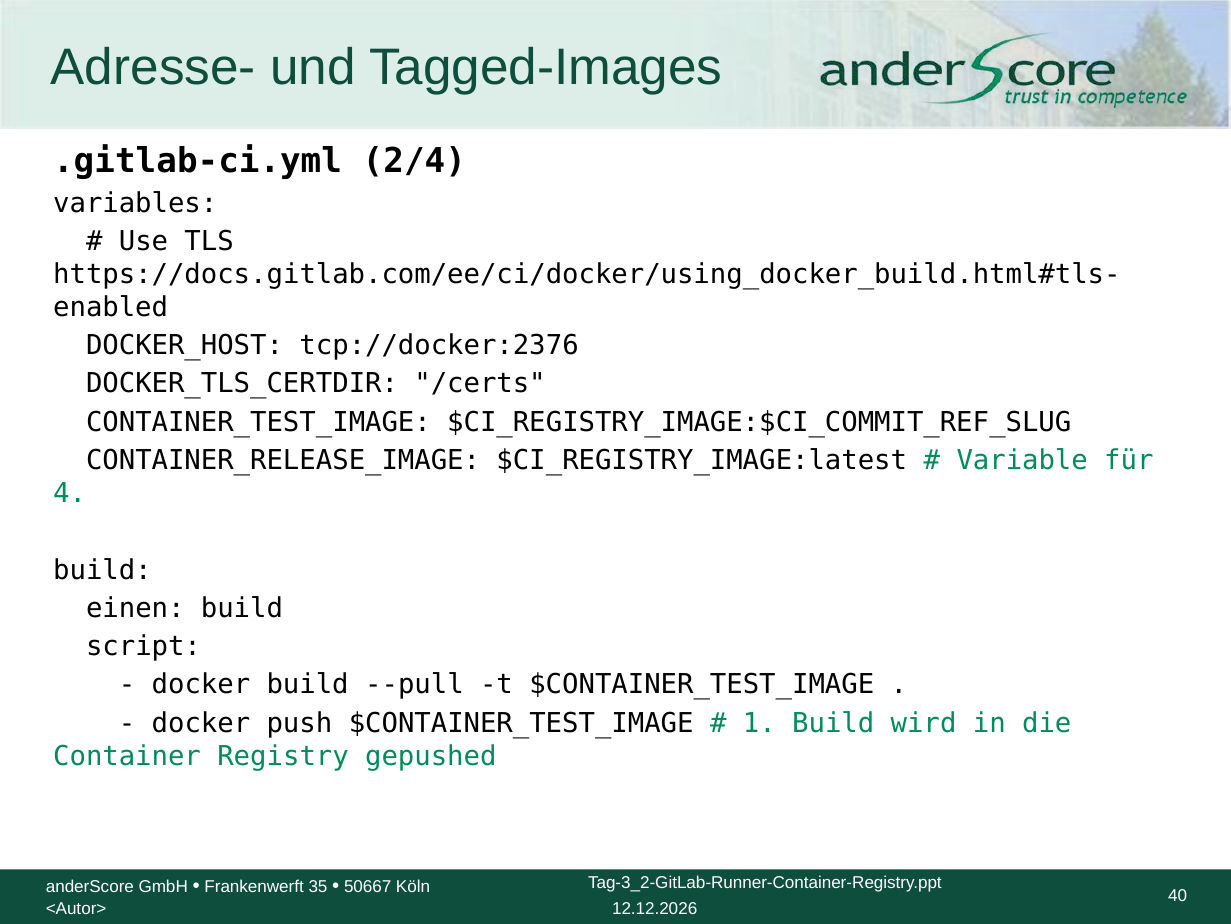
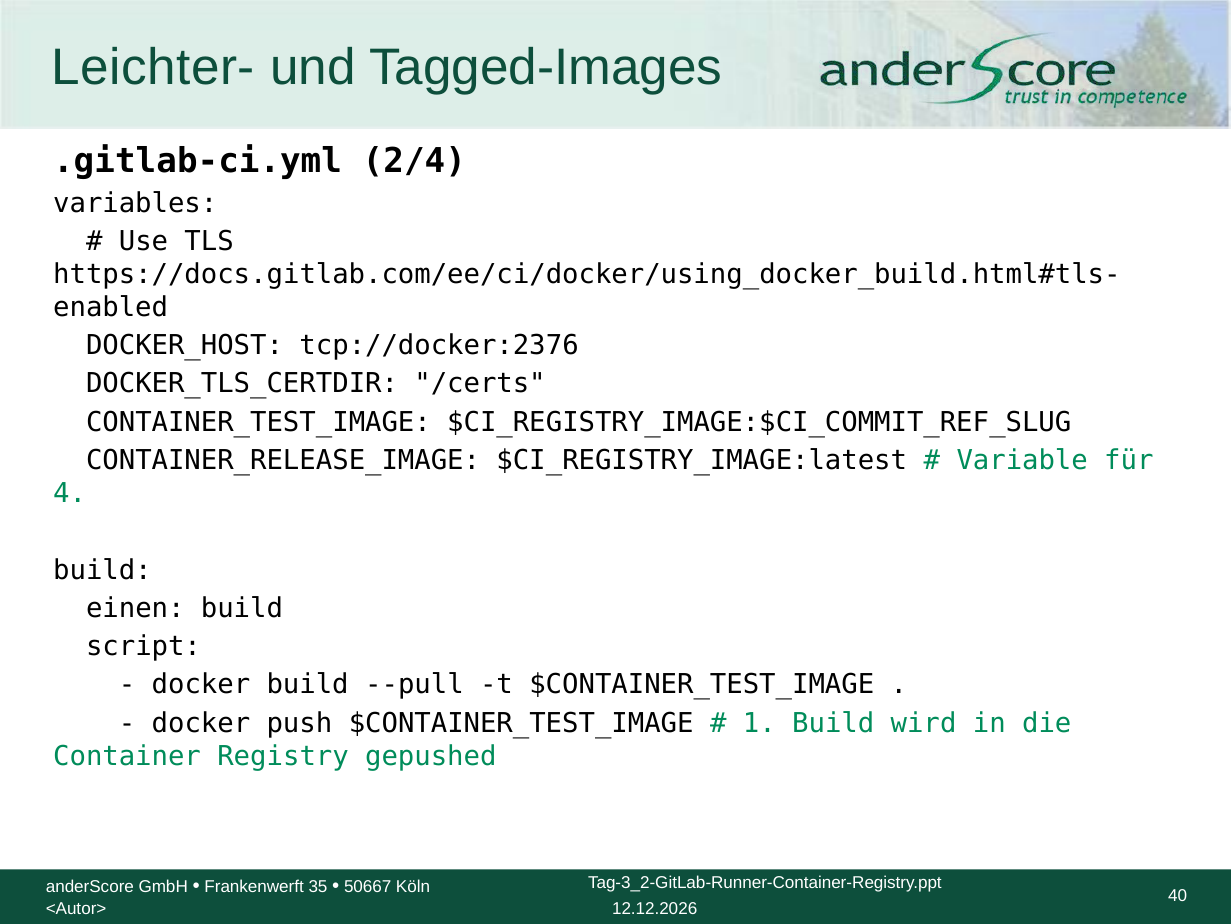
Adresse-: Adresse- -> Leichter- (153, 68)
